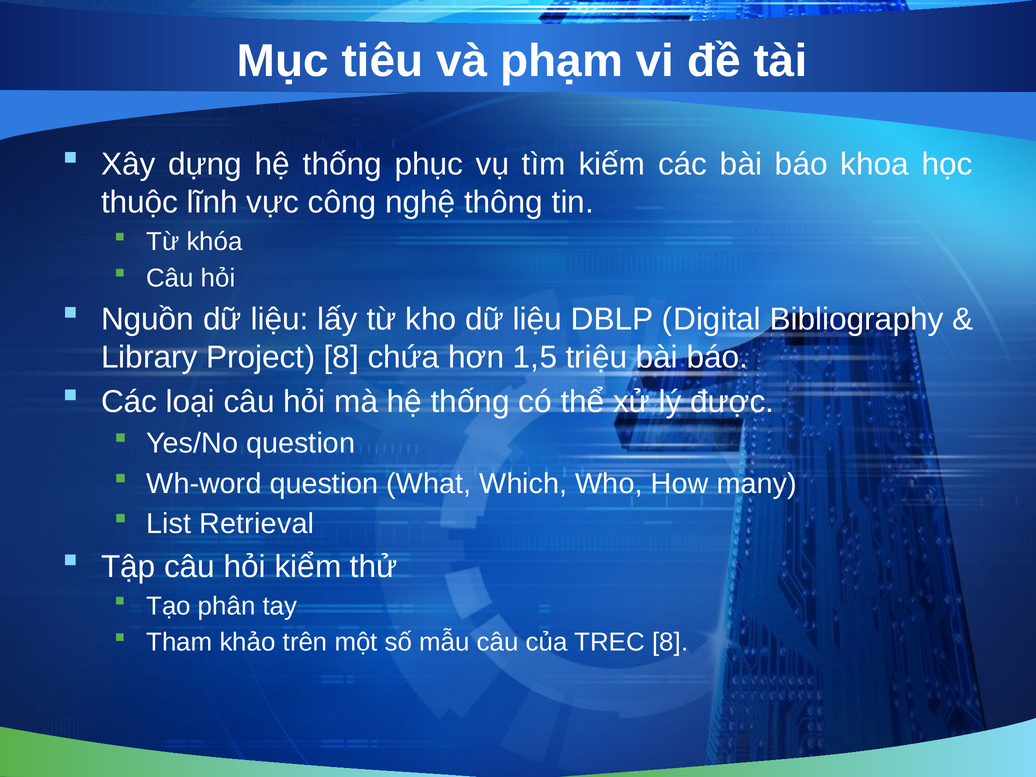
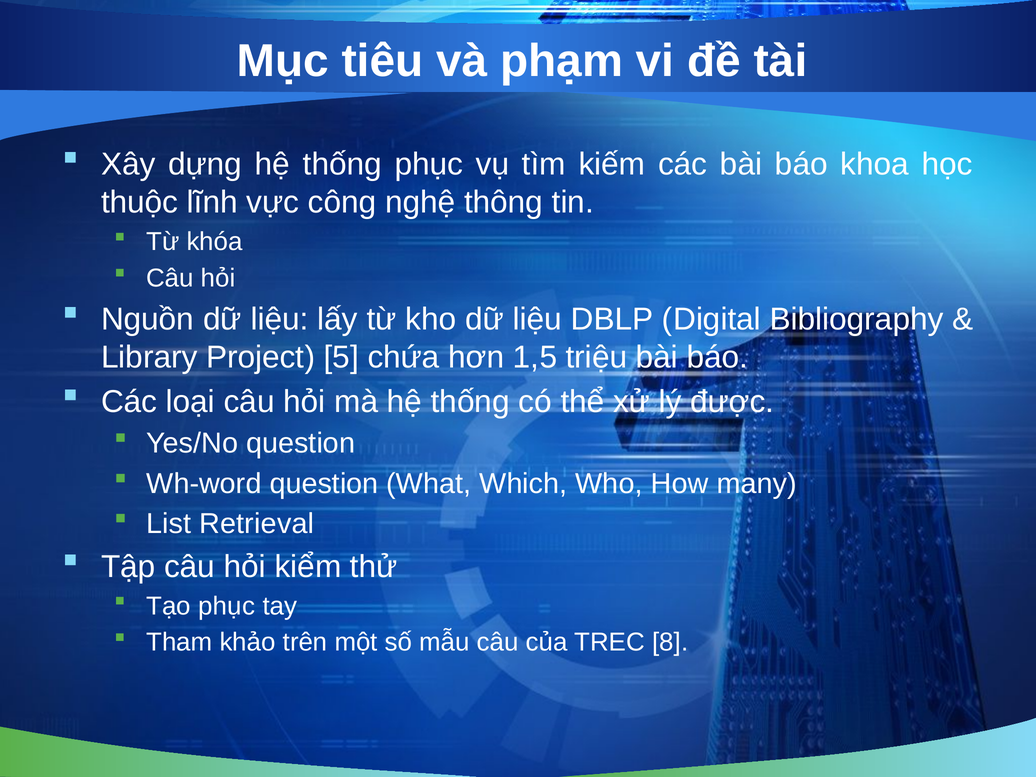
Project 8: 8 -> 5 (341, 357)
Tạo phân: phân -> phục (227, 606)
